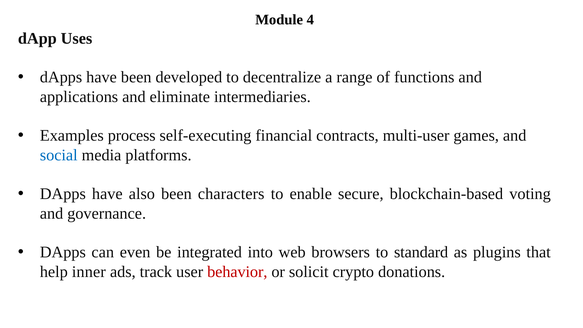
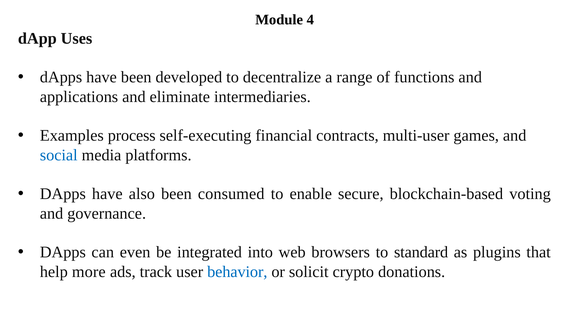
characters: characters -> consumed (231, 194)
inner: inner -> more (89, 272)
behavior colour: red -> blue (237, 272)
